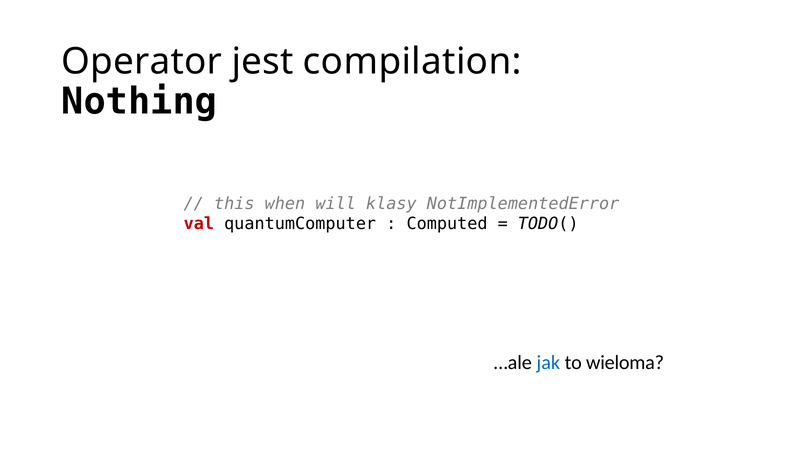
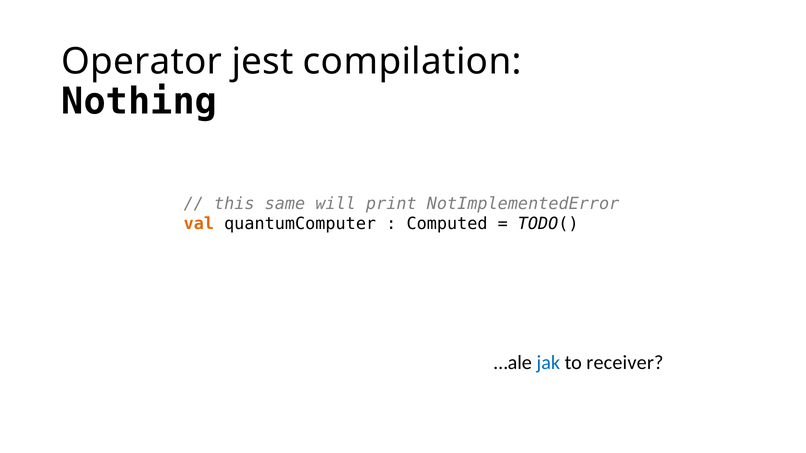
when: when -> same (285, 204)
klasy: klasy -> print (391, 204)
val colour: red -> orange (199, 224)
wieloma: wieloma -> receiver (625, 363)
